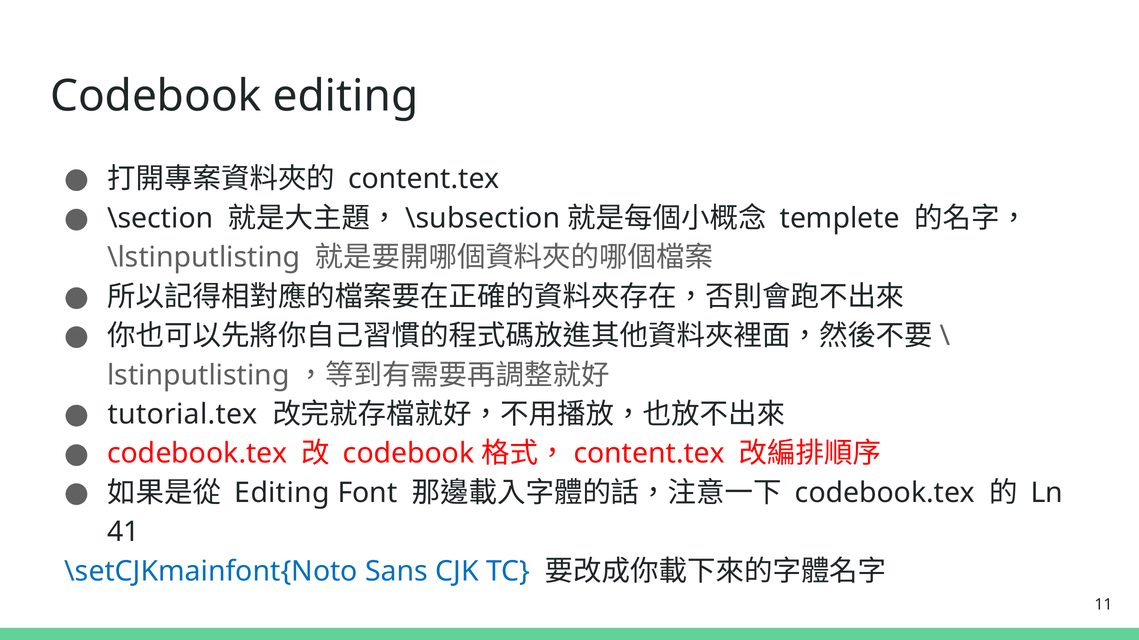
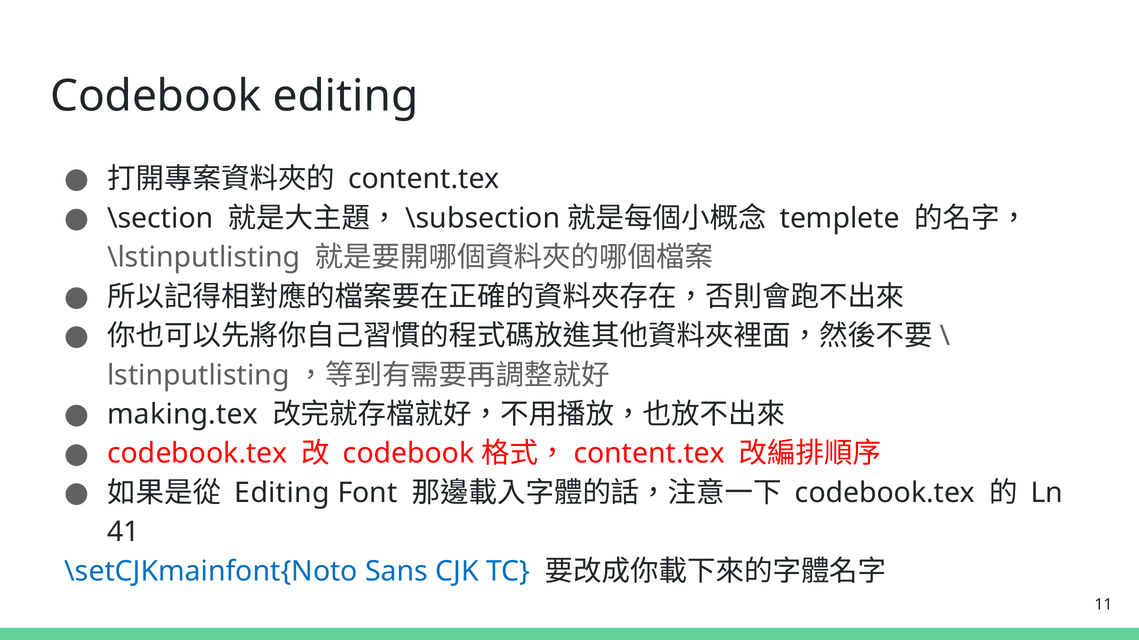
tutorial.tex: tutorial.tex -> making.tex (183, 415)
